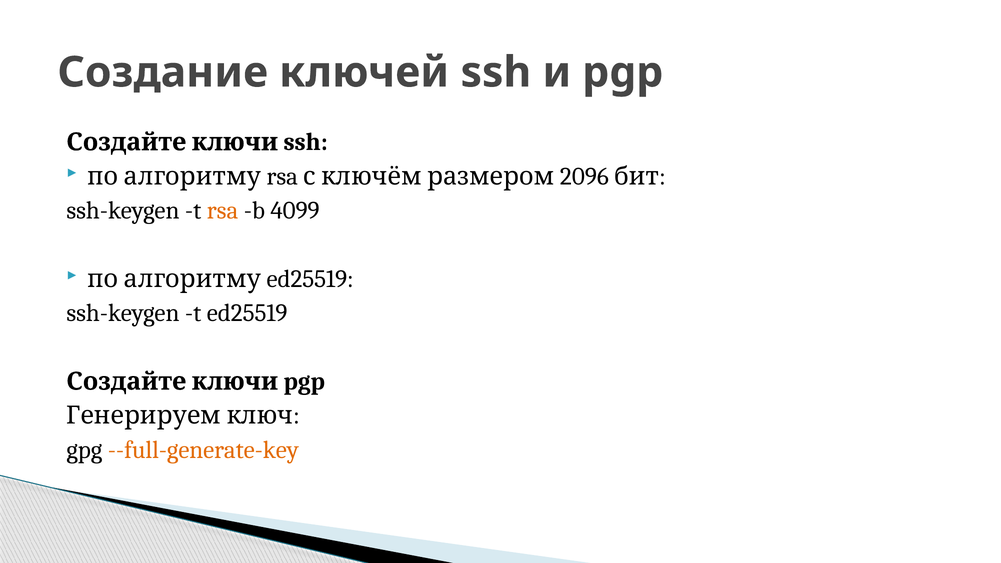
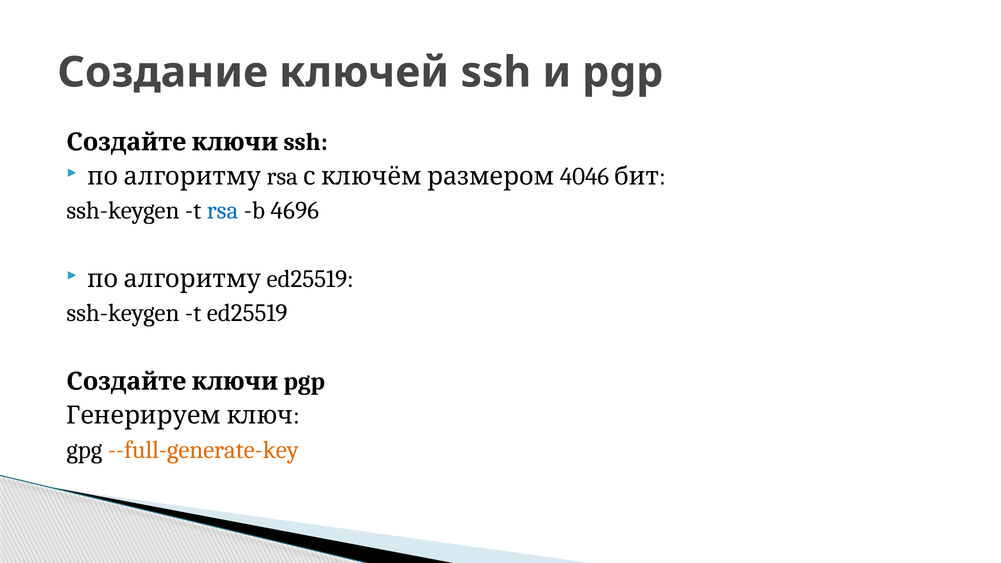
2096: 2096 -> 4046 (585, 176)
rsa colour: orange -> blue (223, 210)
4099: 4099 -> 4696 (295, 210)
